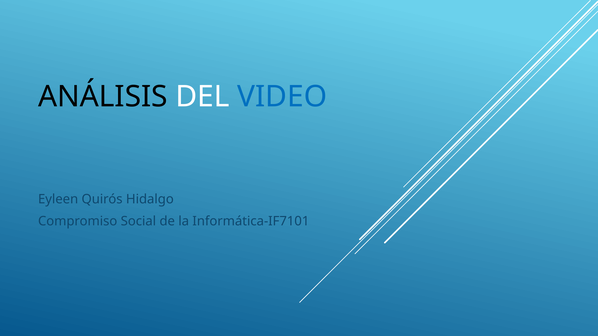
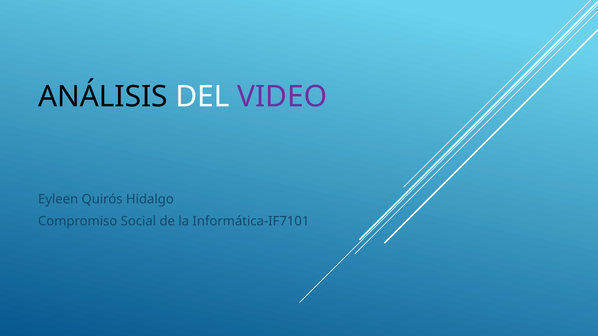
VIDEO colour: blue -> purple (282, 97)
